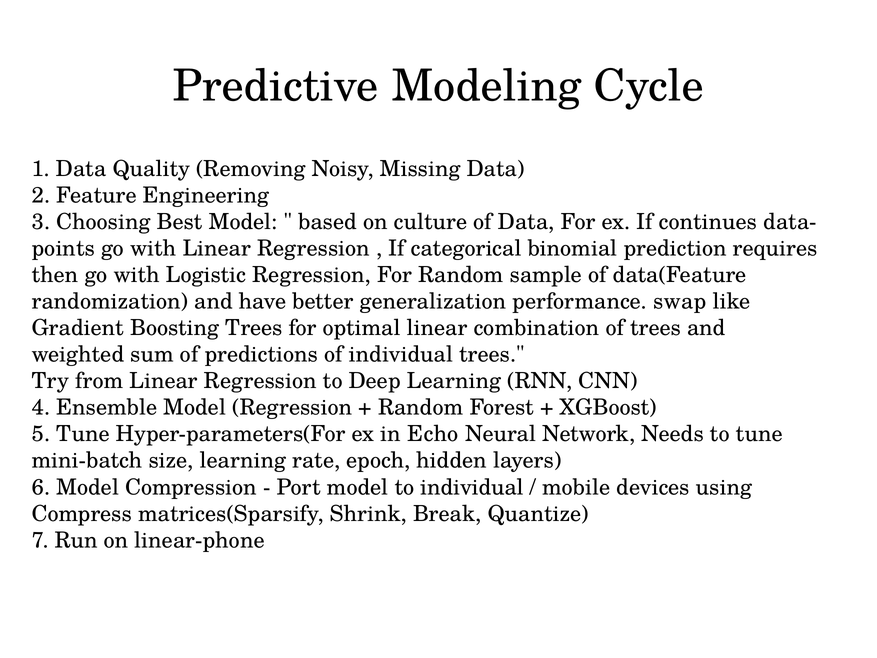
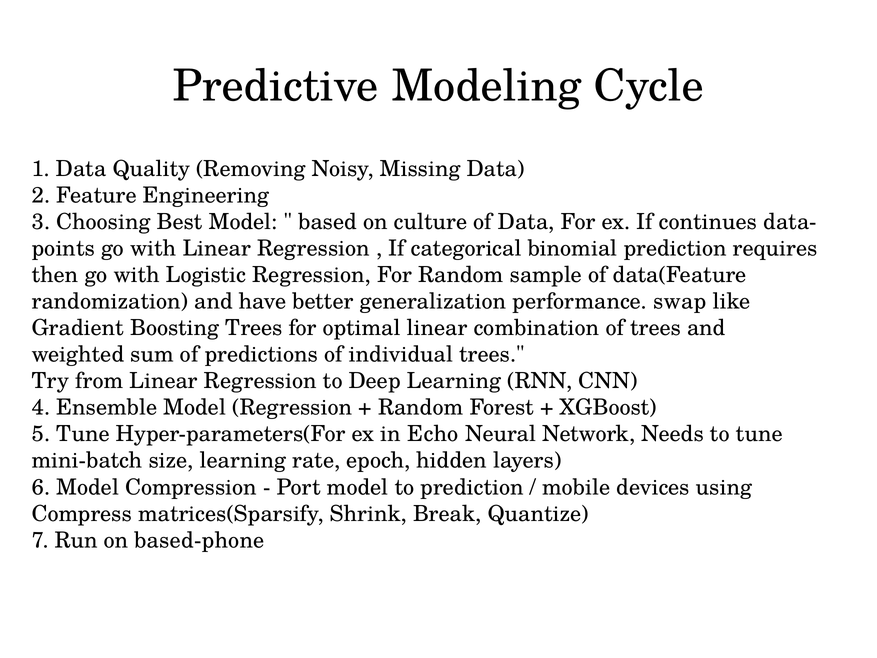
to individual: individual -> prediction (472, 487)
linear-phone: linear-phone -> based-phone (199, 540)
